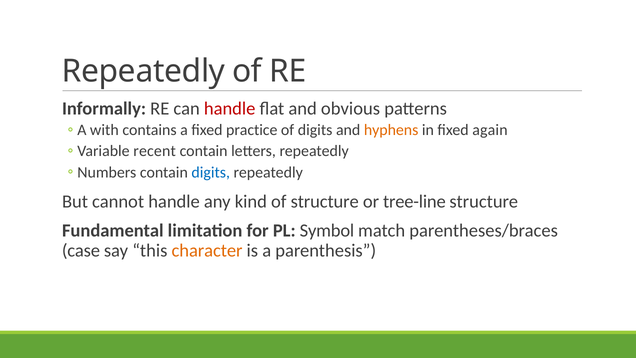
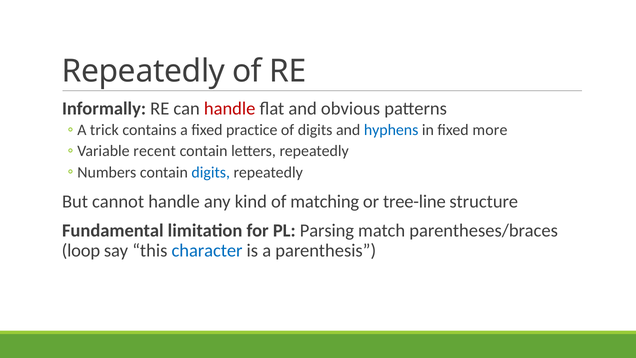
with: with -> trick (104, 130)
hyphens colour: orange -> blue (391, 130)
again: again -> more (490, 130)
of structure: structure -> matching (325, 201)
Symbol: Symbol -> Parsing (327, 231)
case: case -> loop (81, 251)
character colour: orange -> blue (207, 251)
